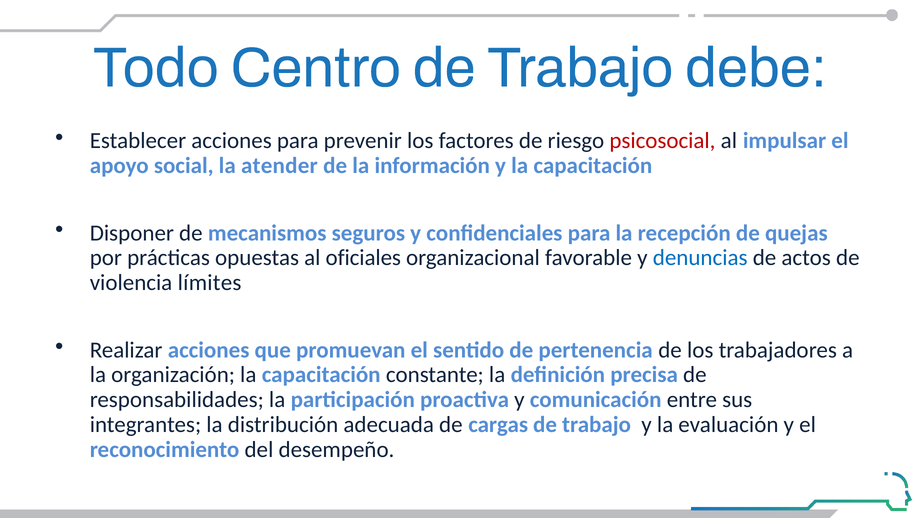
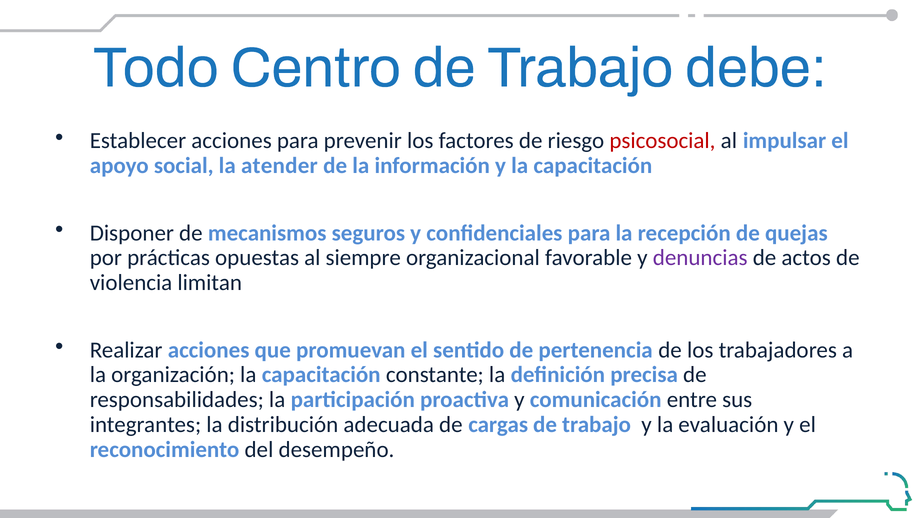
oficiales: oficiales -> siempre (363, 258)
denuncias colour: blue -> purple (700, 258)
límites: límites -> limitan (210, 283)
